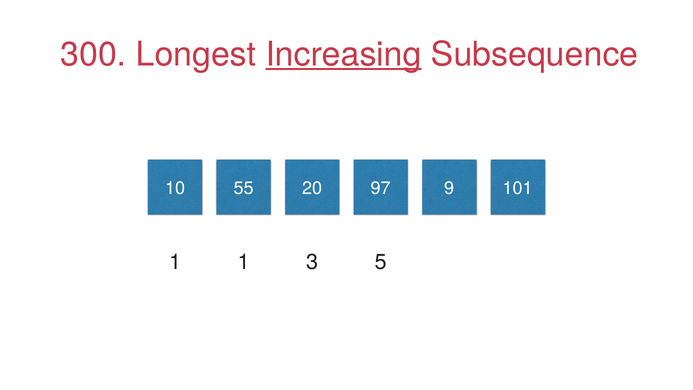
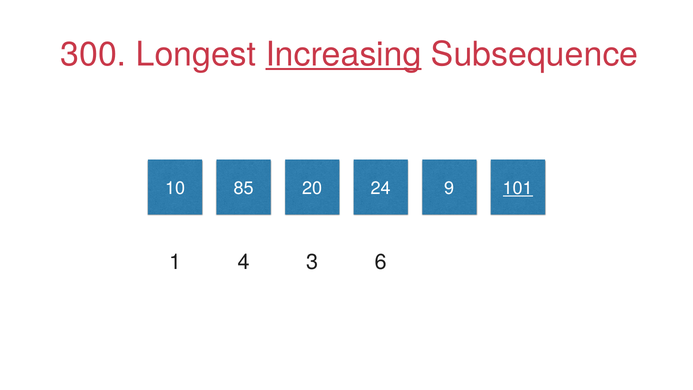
55: 55 -> 85 (244, 188)
97: 97 -> 24 (381, 188)
101 underline: none -> present (518, 188)
1 1: 1 -> 4 (244, 262)
5: 5 -> 6 (381, 262)
